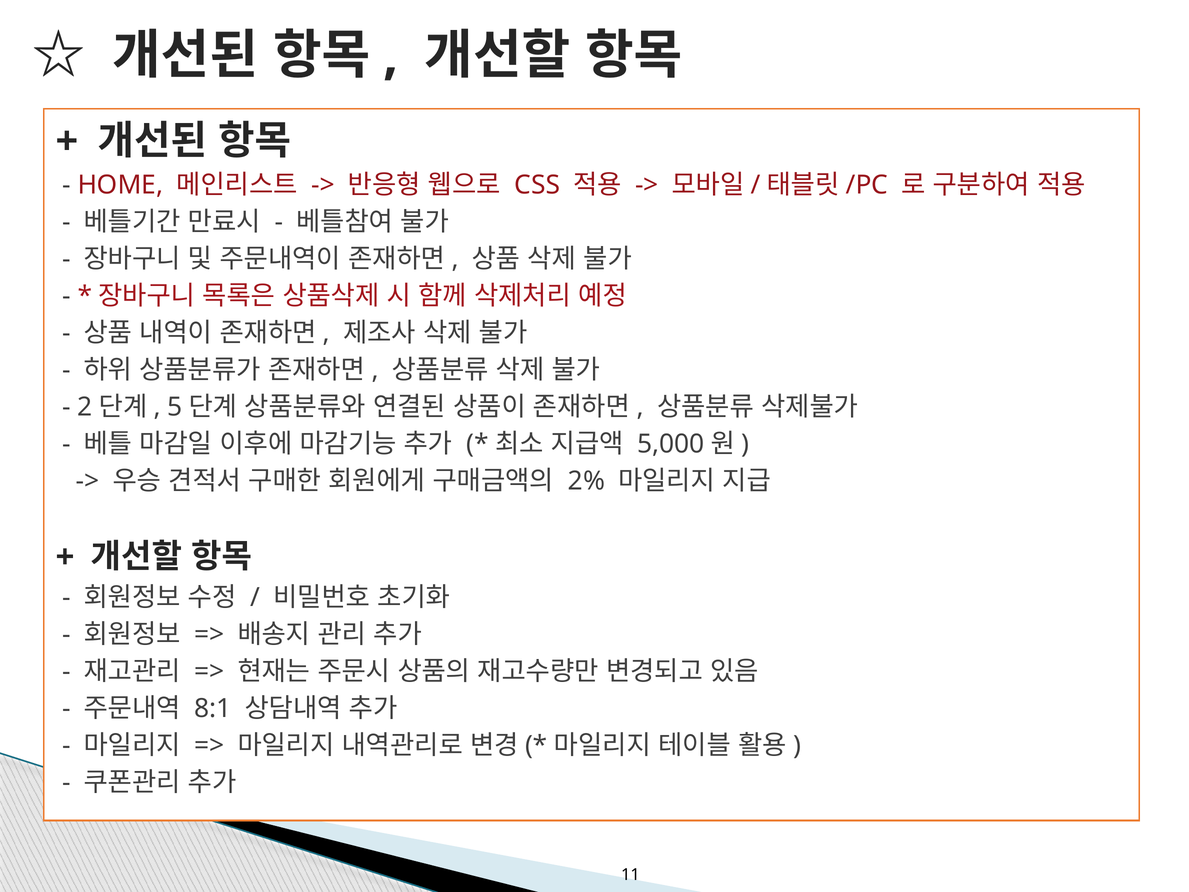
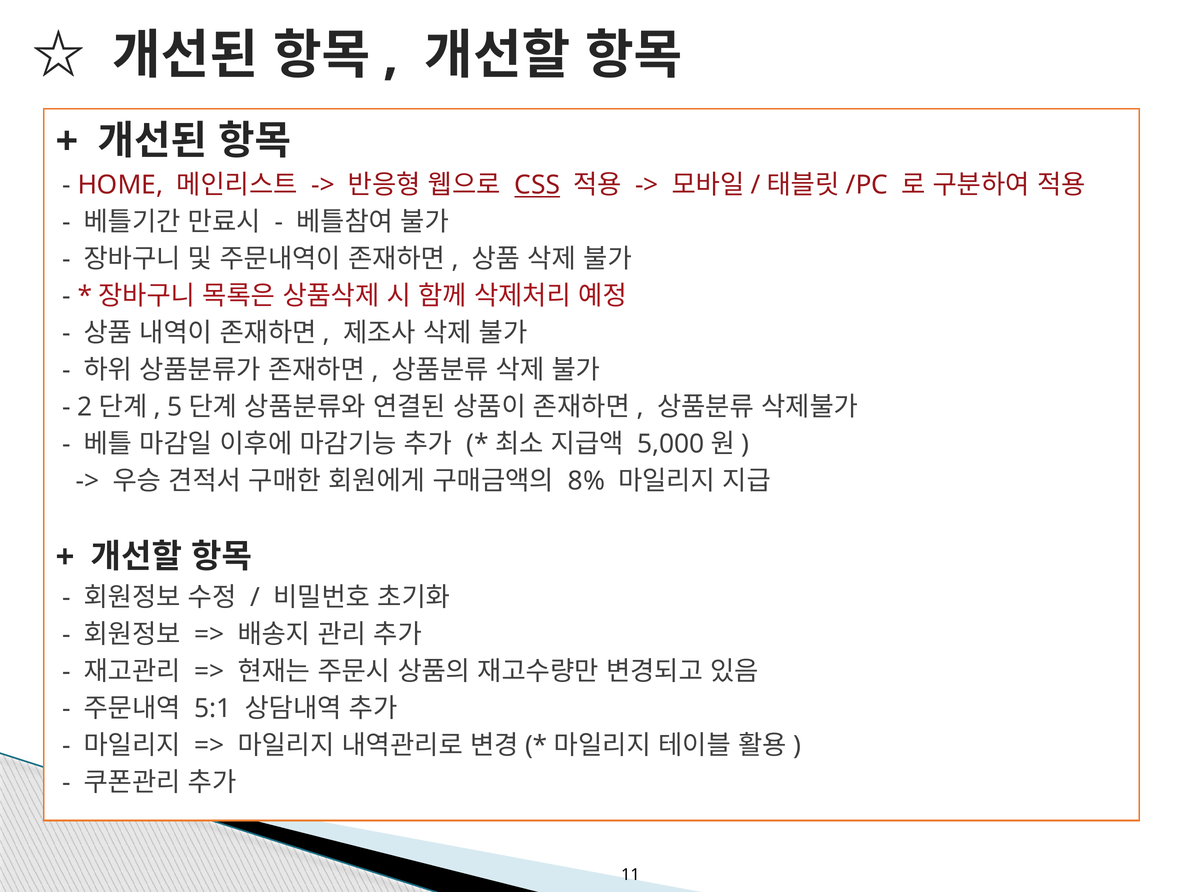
CSS underline: none -> present (537, 185)
2%: 2% -> 8% (586, 481)
8:1: 8:1 -> 5:1 (213, 708)
